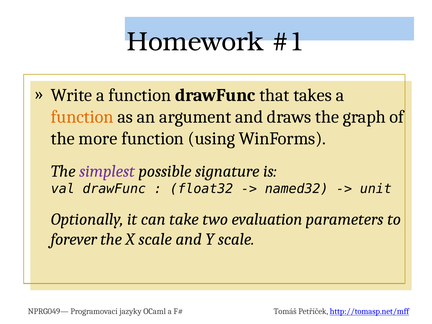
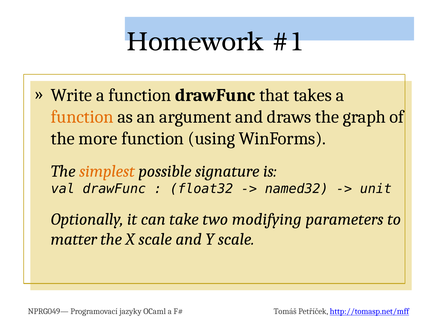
simplest colour: purple -> orange (107, 171)
evaluation: evaluation -> modifying (267, 219)
forever: forever -> matter (74, 239)
